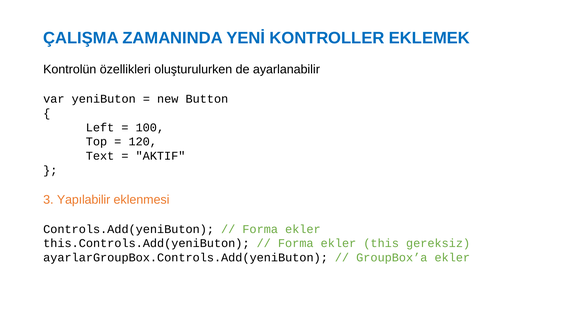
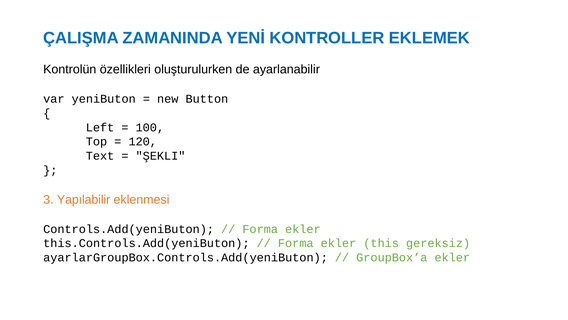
AKTIF: AKTIF -> ŞEKLI (161, 156)
